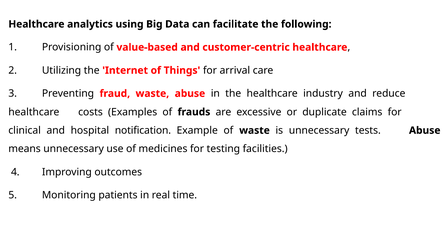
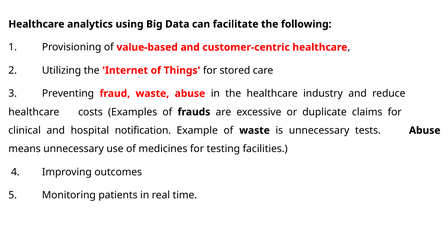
arrival: arrival -> stored (235, 70)
